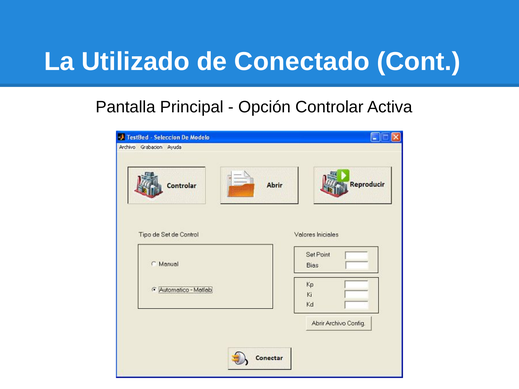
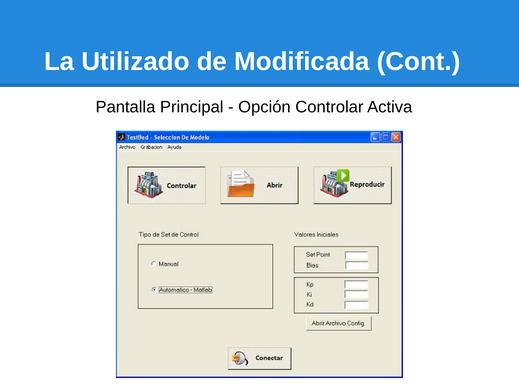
Conectado: Conectado -> Modificada (302, 62)
